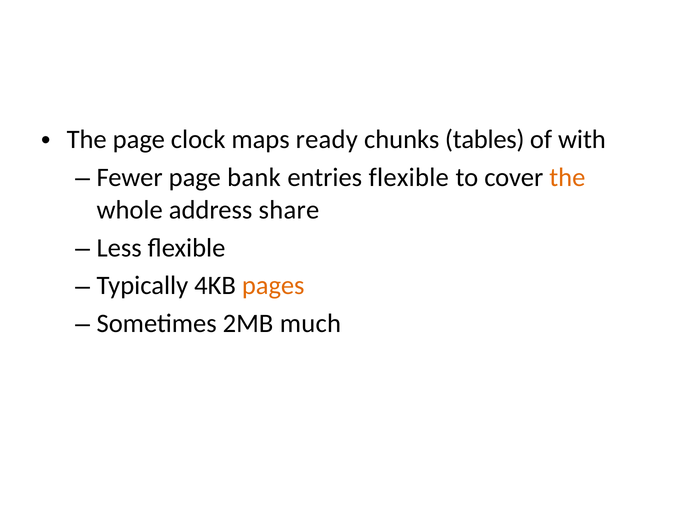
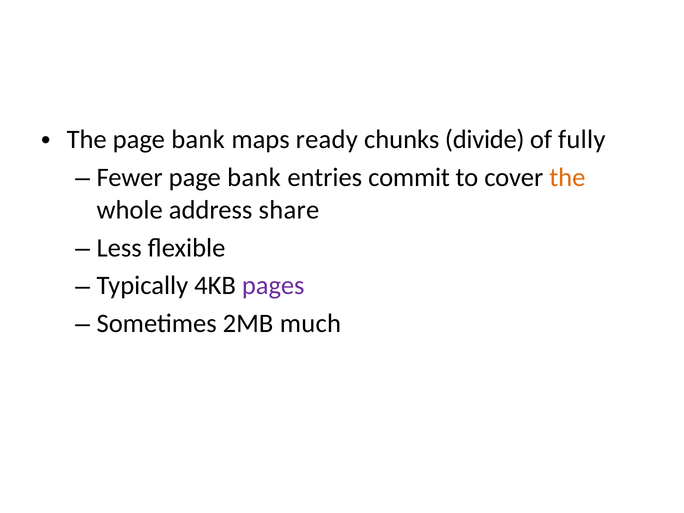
The page clock: clock -> bank (198, 140)
tables: tables -> divide (485, 140)
with: with -> fully (582, 140)
entries flexible: flexible -> commit (409, 177)
pages colour: orange -> purple (273, 286)
